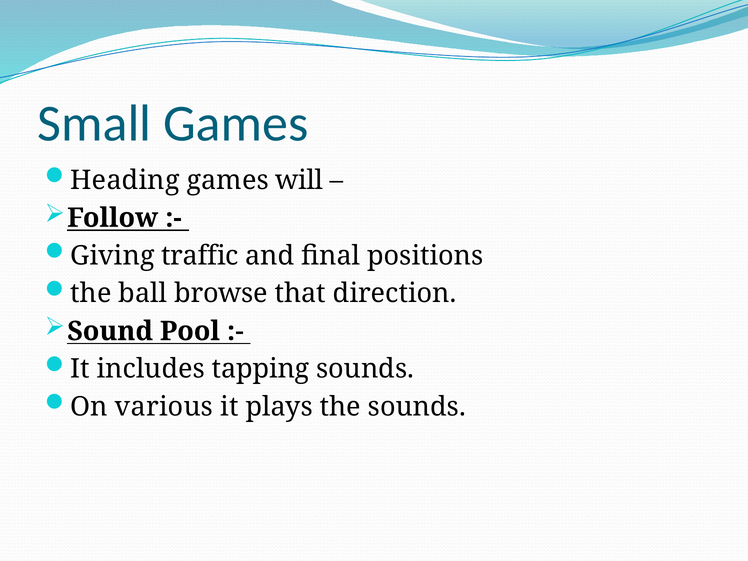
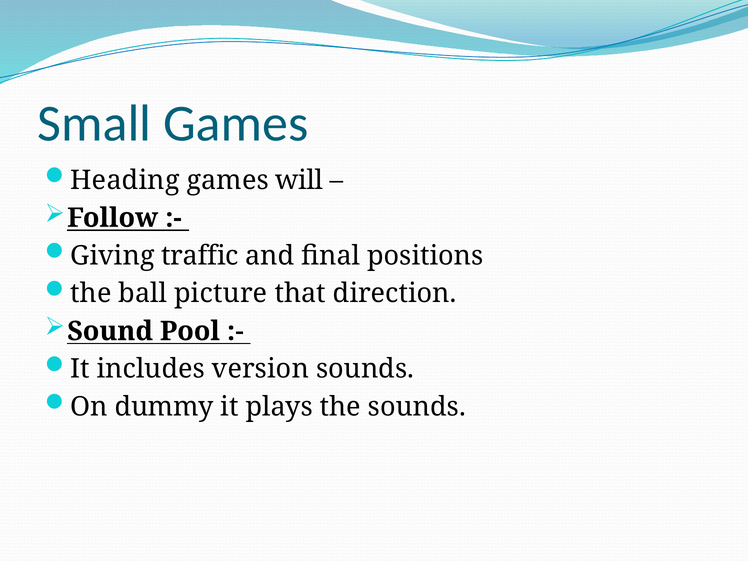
browse: browse -> picture (221, 293)
tapping: tapping -> version (261, 369)
various: various -> dummy (164, 407)
